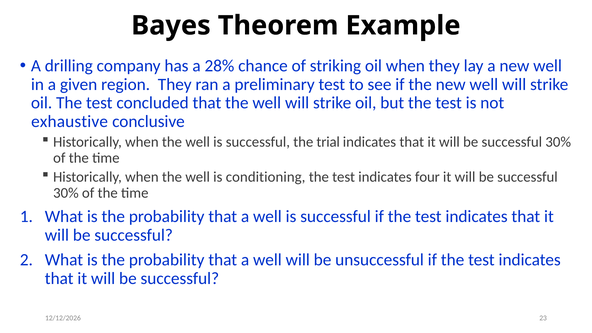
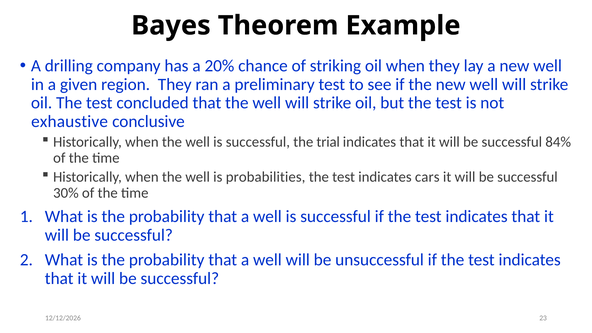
28%: 28% -> 20% (219, 66)
30%: 30% -> 84% (558, 142)
conditioning: conditioning -> probabilities (266, 177)
four: four -> cars (427, 177)
